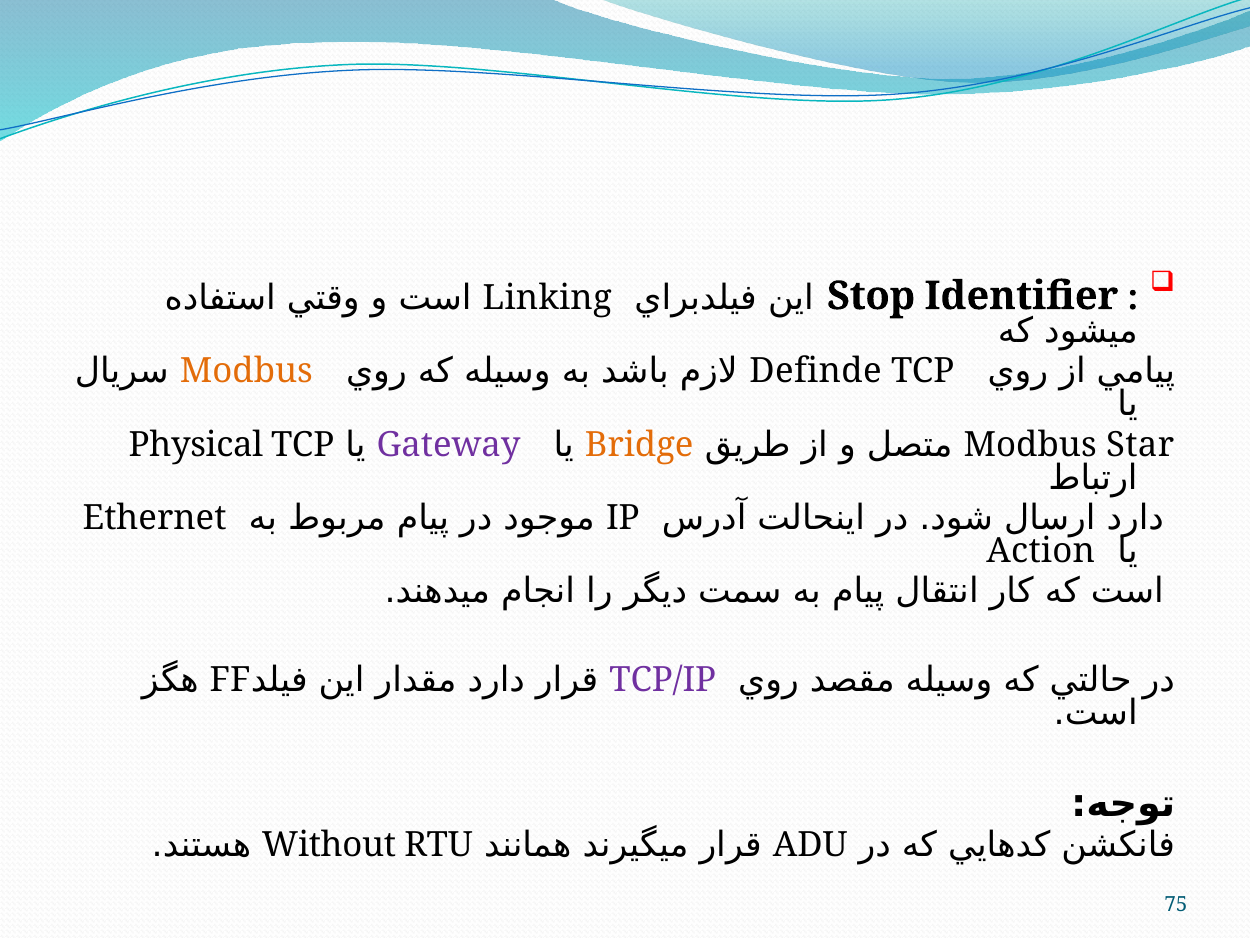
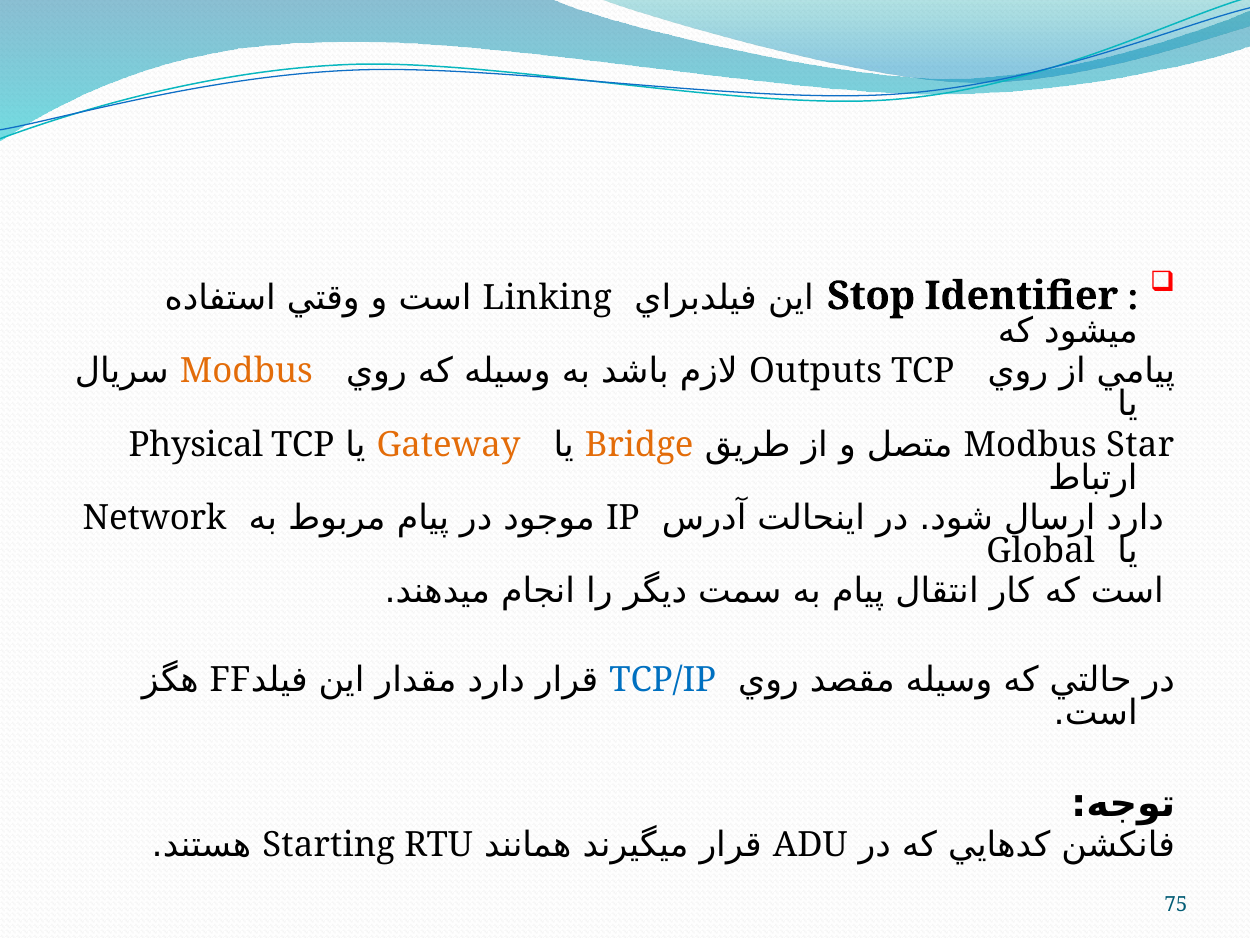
Definde: Definde -> Outputs (816, 371)
Gateway colour: purple -> orange (449, 444)
Ethernet: Ethernet -> Network (155, 518)
Action: Action -> Global (1041, 551)
TCP/IP colour: purple -> blue (663, 679)
Without: Without -> Starting (329, 845)
